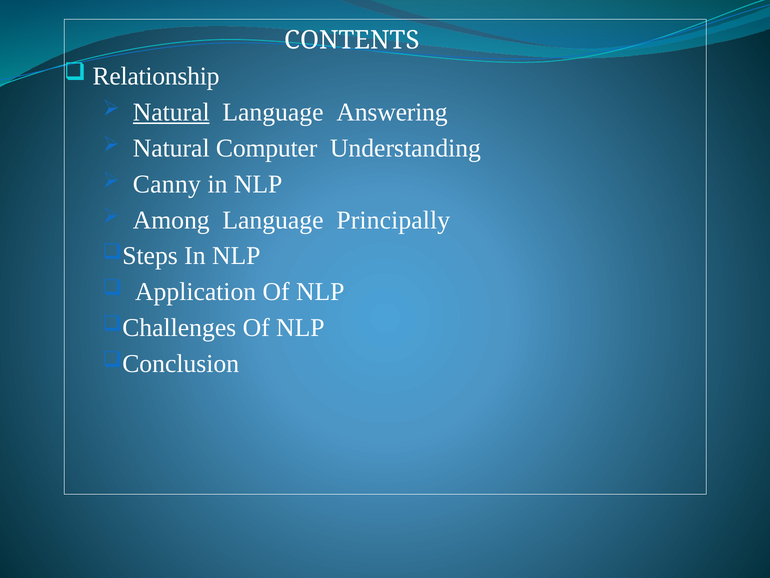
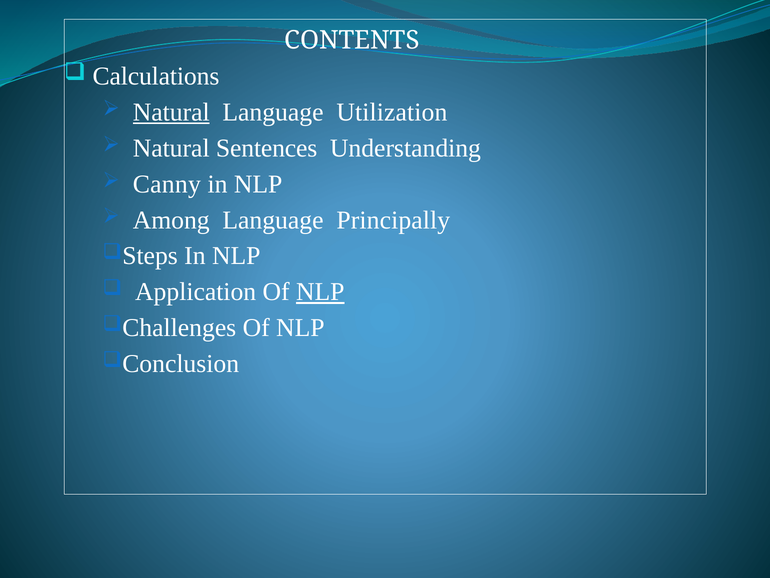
Relationship: Relationship -> Calculations (156, 76)
Answering: Answering -> Utilization (392, 112)
Computer: Computer -> Sentences (267, 148)
NLP underline: none -> present (320, 292)
